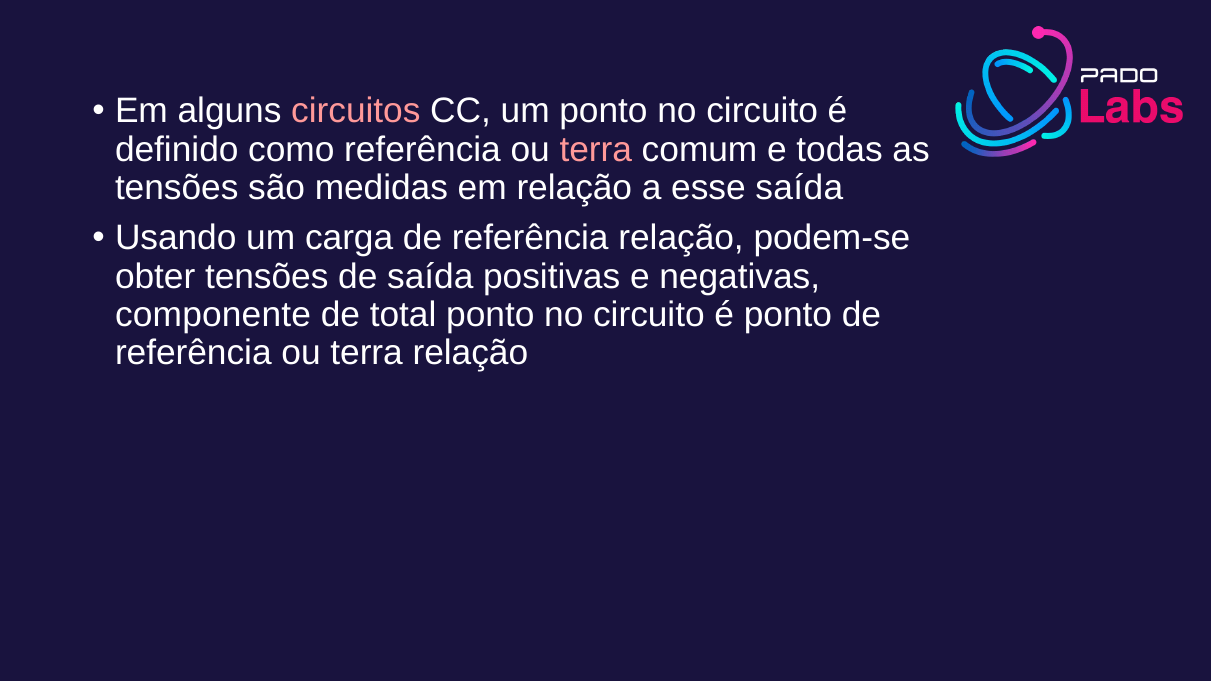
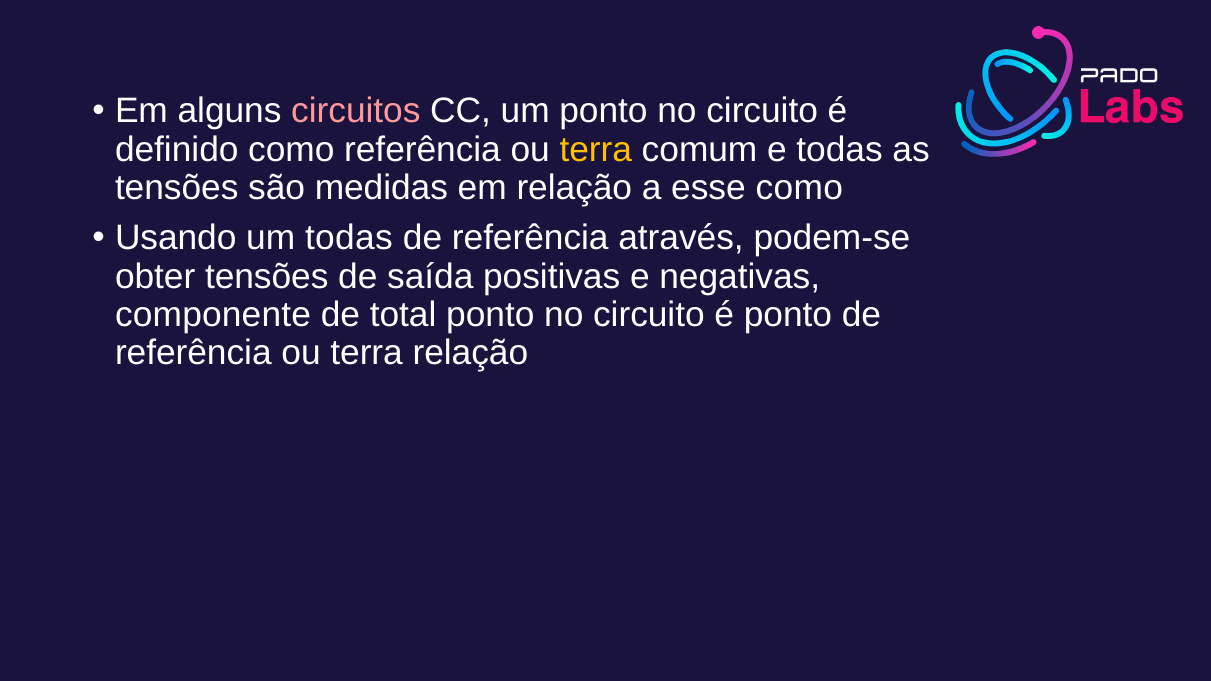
terra colour: pink -> yellow (596, 149)
esse saída: saída -> como (799, 188)
um carga: carga -> todas (349, 238)
referência relação: relação -> através (681, 238)
